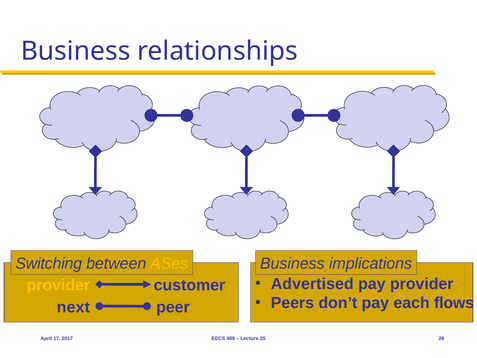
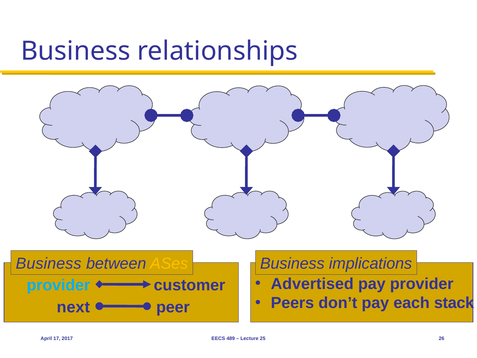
Switching: Switching -> Business (49, 263)
provider colour: yellow -> light blue (58, 285)
flows: flows -> stack (454, 303)
